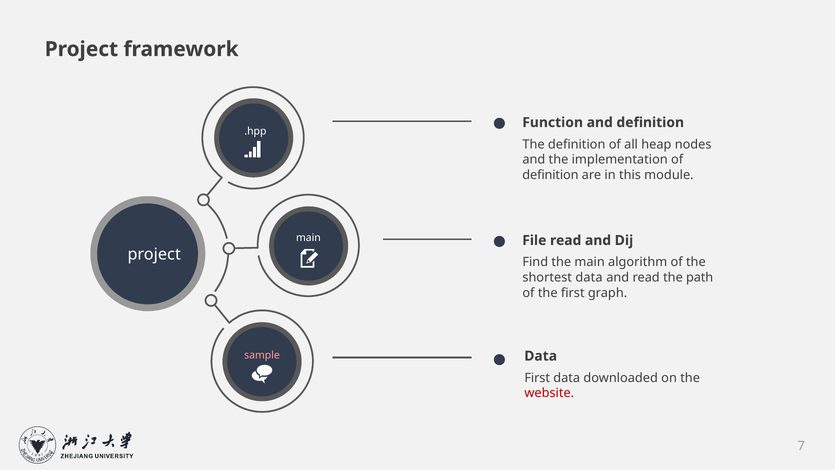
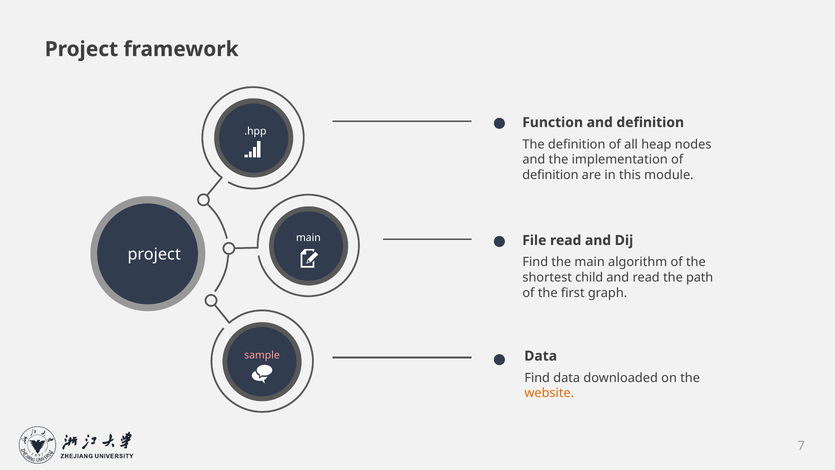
shortest data: data -> child (589, 277)
First: First -> Find (537, 378)
website colour: red -> orange (549, 393)
